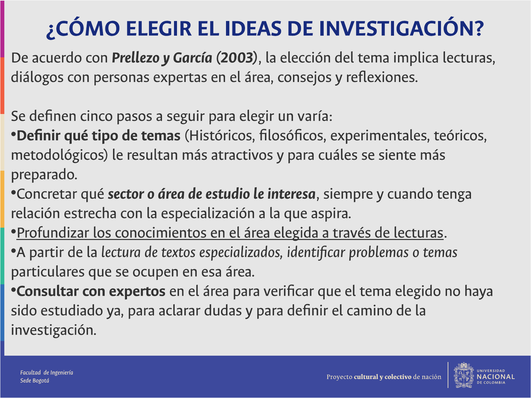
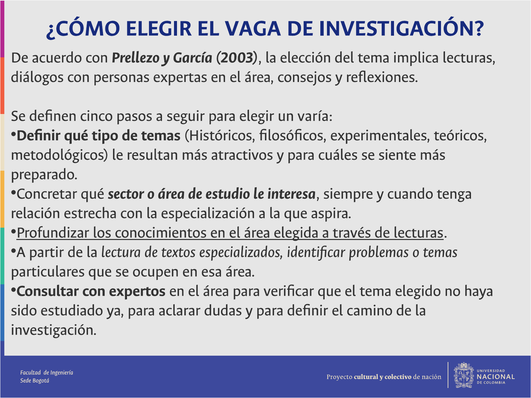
IDEAS: IDEAS -> VAGA (253, 28)
